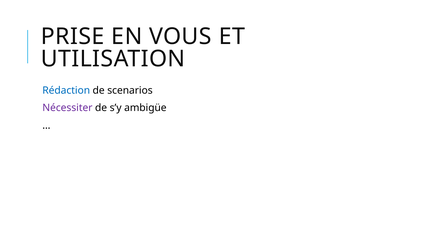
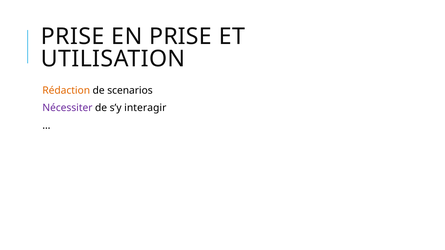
EN VOUS: VOUS -> PRISE (180, 37)
Rédaction colour: blue -> orange (66, 91)
ambigüe: ambigüe -> interagir (145, 108)
